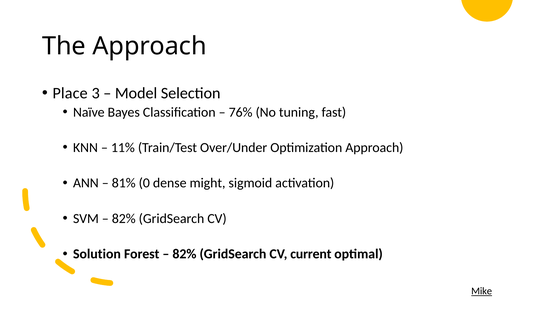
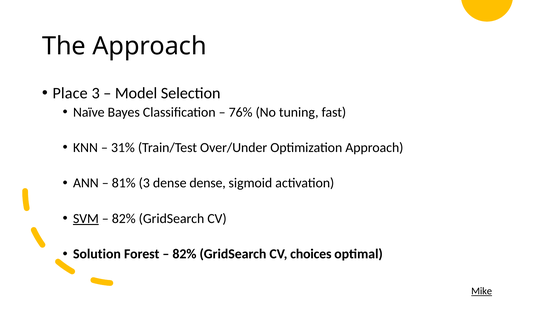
11%: 11% -> 31% (123, 148)
81% 0: 0 -> 3 (144, 183)
dense might: might -> dense (208, 183)
SVM underline: none -> present (86, 219)
current: current -> choices (311, 254)
